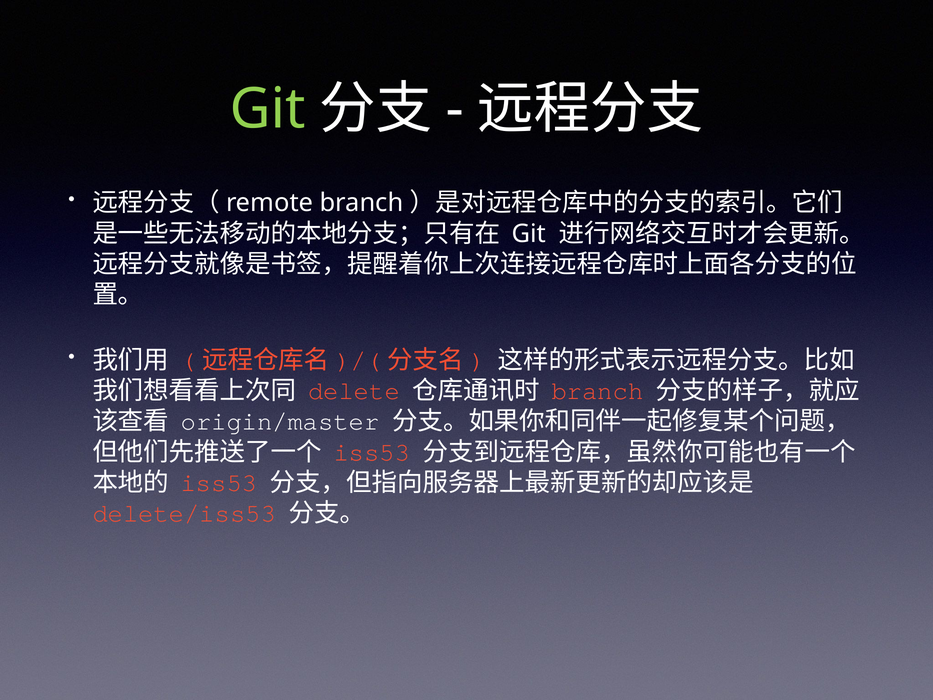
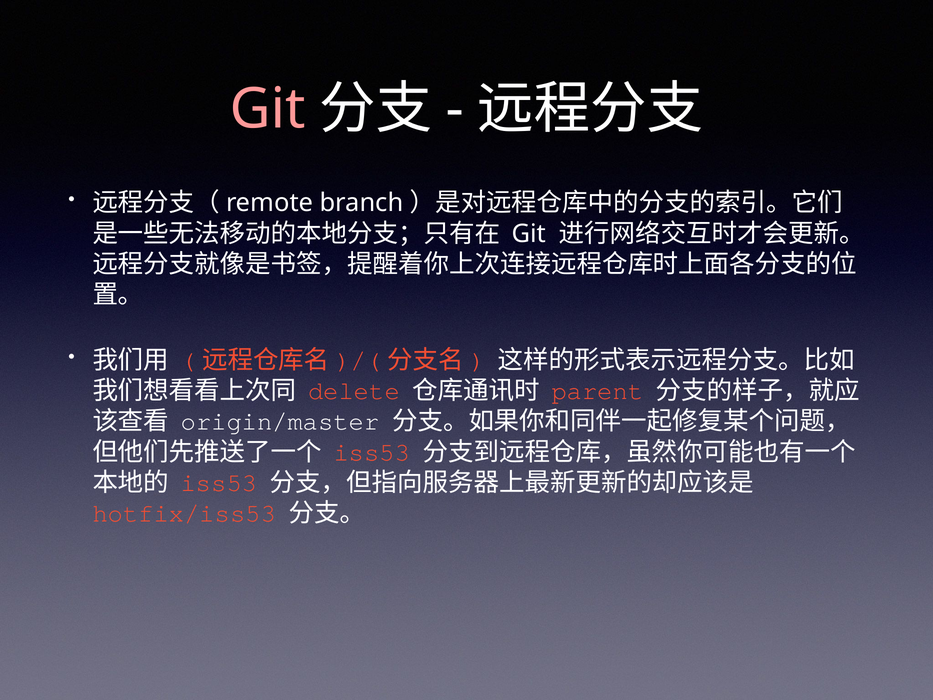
Git colour: light green -> pink (268, 109)
branch: branch -> parent (597, 391)
delete/iss53: delete/iss53 -> hotfix/iss53 (184, 513)
